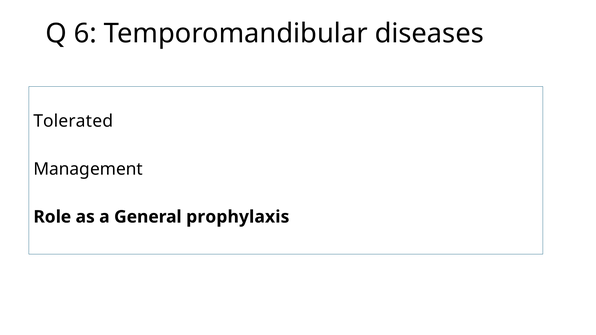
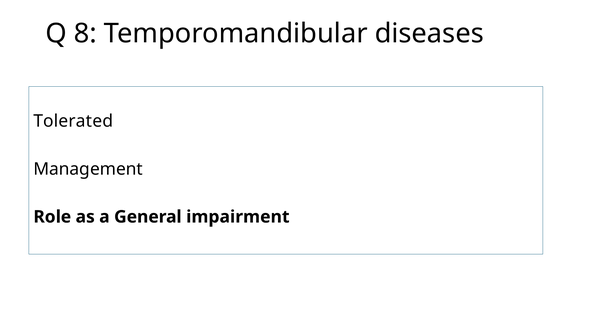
6: 6 -> 8 (85, 34)
prophylaxis: prophylaxis -> impairment (238, 217)
